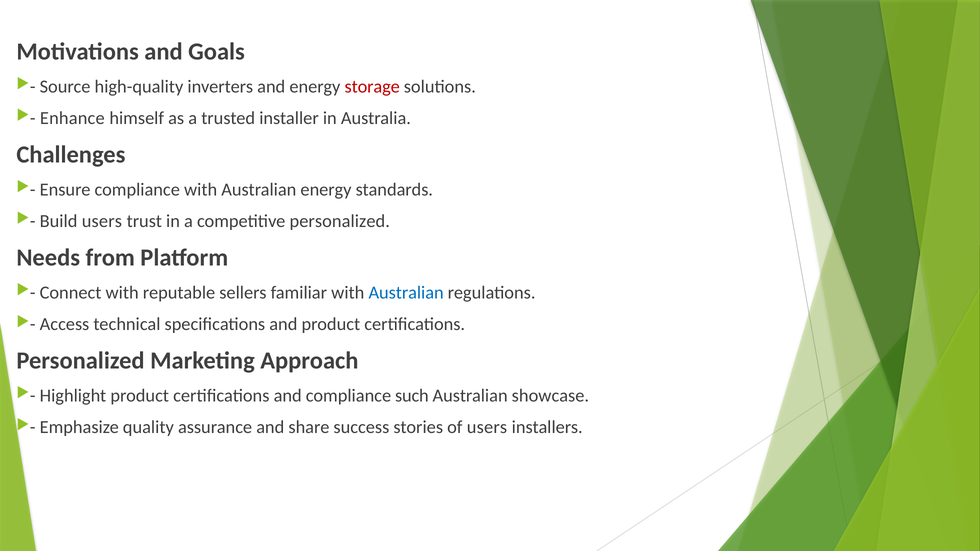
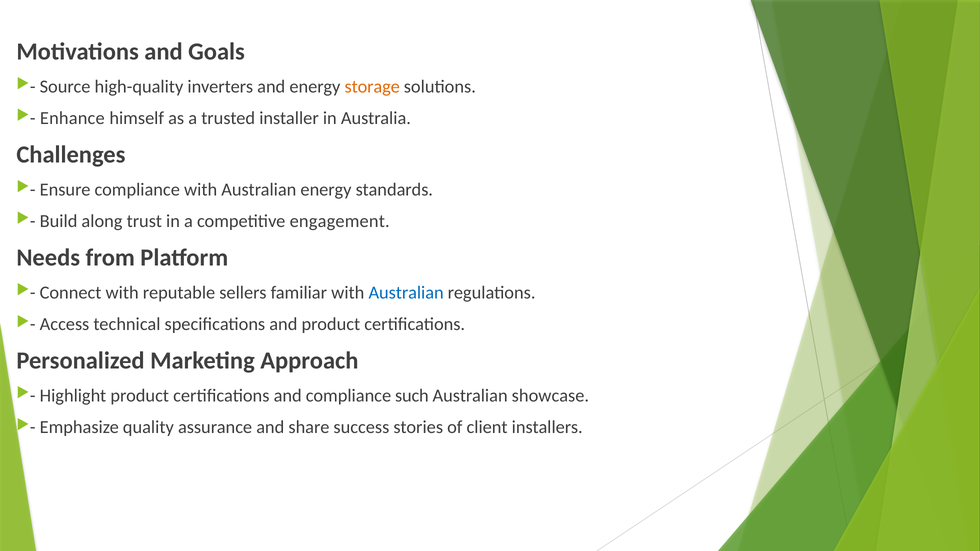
storage colour: red -> orange (372, 87)
Build users: users -> along (102, 221)
competitive personalized: personalized -> engagement (340, 221)
of users: users -> client (487, 428)
